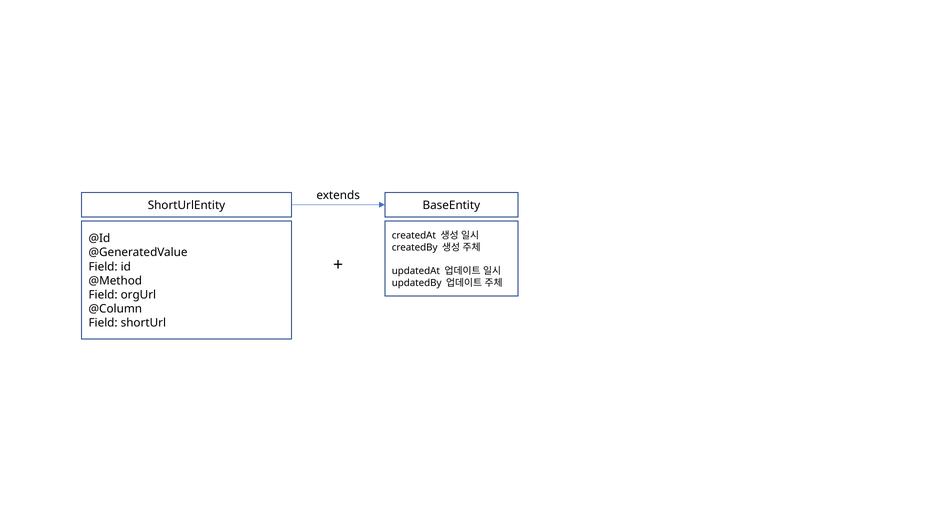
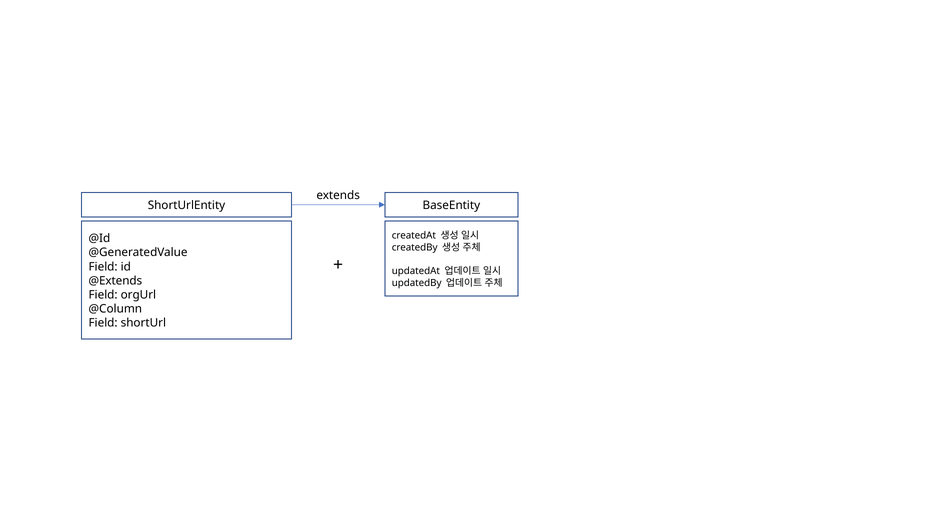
@Method: @Method -> @Extends (115, 281)
